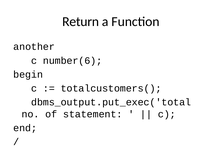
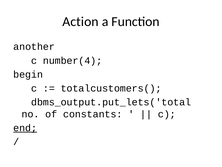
Return: Return -> Action (81, 21)
number(6: number(6 -> number(4 (73, 60)
dbms_output.put_exec('total: dbms_output.put_exec('total -> dbms_output.put_lets('total (111, 102)
statement: statement -> constants (93, 114)
end underline: none -> present (25, 128)
